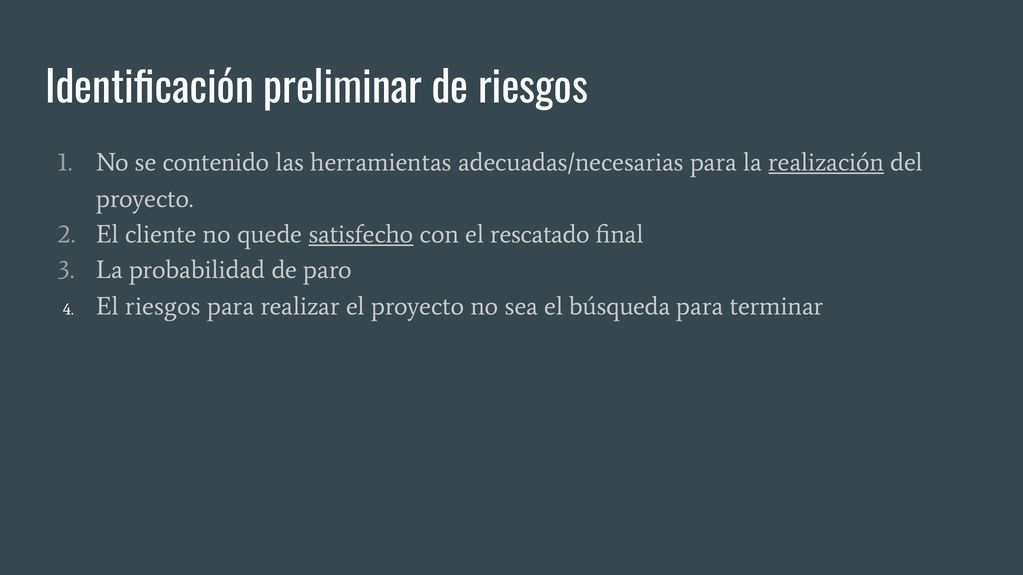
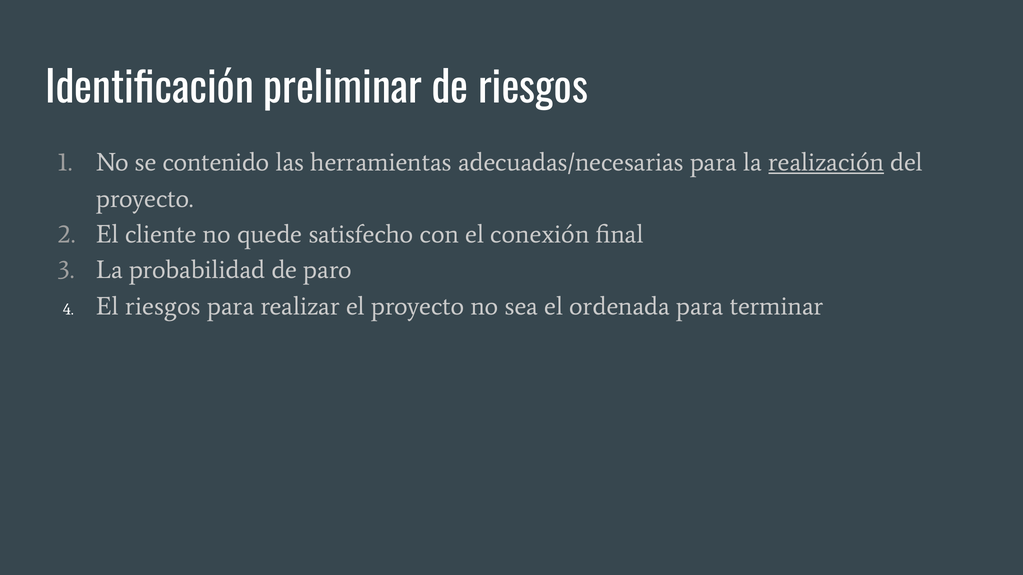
satisfecho underline: present -> none (361, 235)
rescatado: rescatado -> conexión (540, 235)
búsqueda: búsqueda -> ordenada (620, 307)
